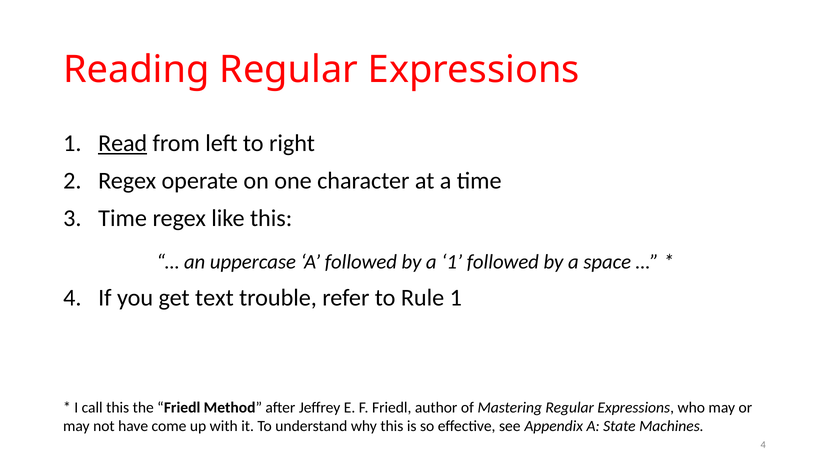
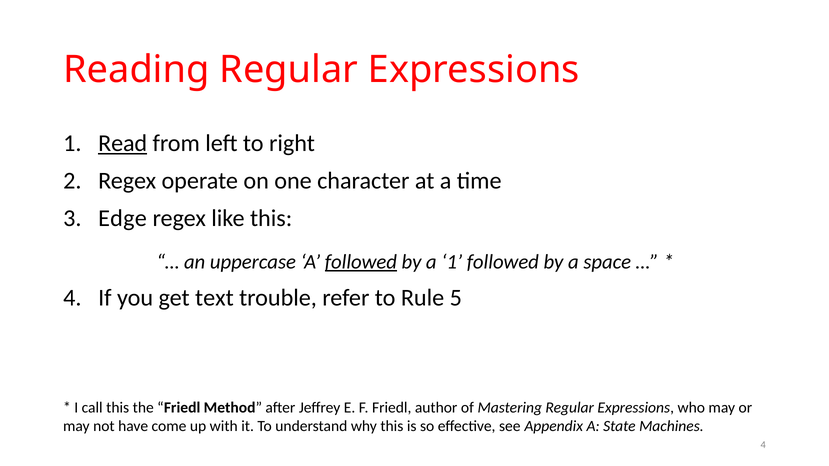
3 Time: Time -> Edge (122, 219)
followed underline: none -> present (361, 262)
Rule 1: 1 -> 5 (456, 298)
